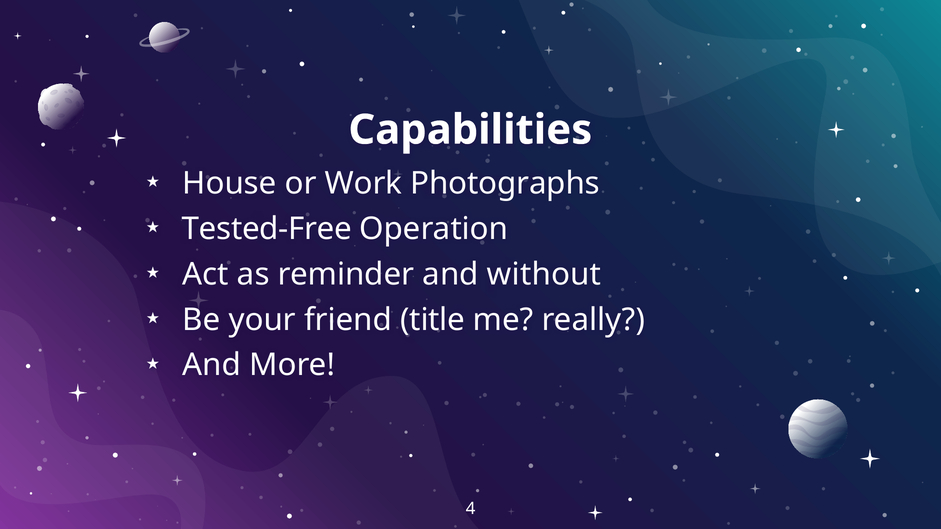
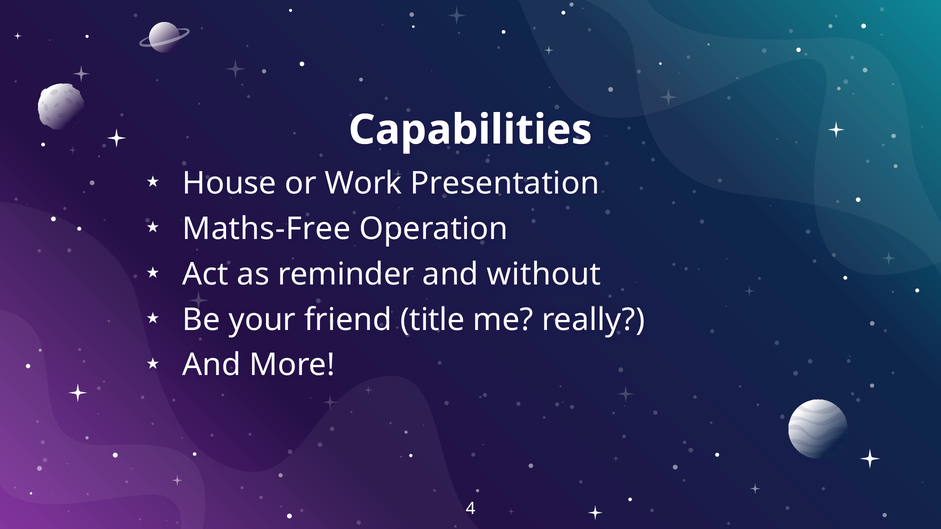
Photographs: Photographs -> Presentation (505, 183)
Tested-Free: Tested-Free -> Maths-Free (267, 229)
